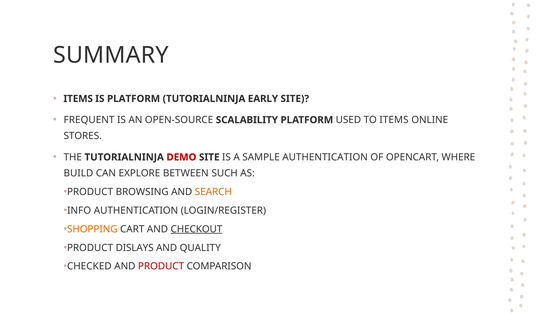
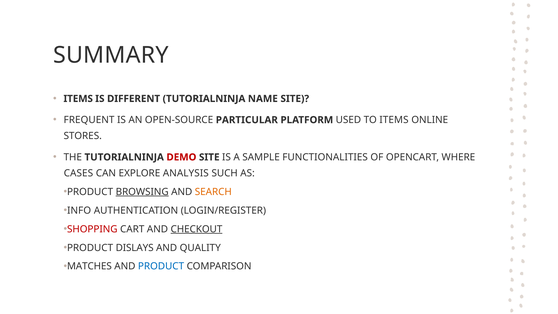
IS PLATFORM: PLATFORM -> DIFFERENT (134, 99)
EARLY: EARLY -> NAME (263, 99)
SCALABILITY: SCALABILITY -> PARTICULAR (247, 120)
SAMPLE AUTHENTICATION: AUTHENTICATION -> FUNCTIONALITIES (325, 157)
BUILD: BUILD -> CASES (78, 173)
BETWEEN: BETWEEN -> ANALYSIS (186, 173)
BROWSING underline: none -> present (142, 192)
SHOPPING colour: orange -> red (92, 229)
CHECKED: CHECKED -> MATCHES (89, 266)
PRODUCT colour: red -> blue (161, 266)
